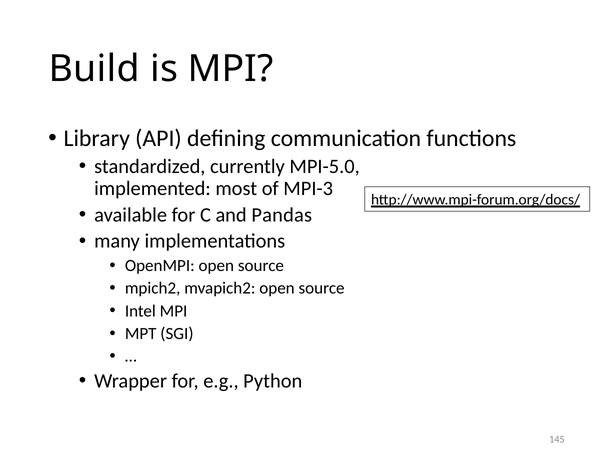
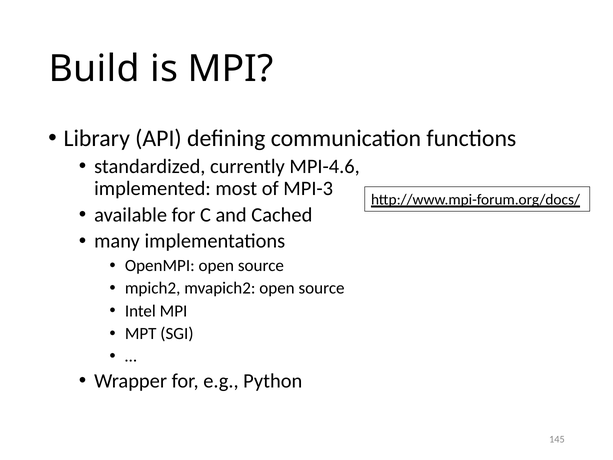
MPI-5.0: MPI-5.0 -> MPI-4.6 (325, 166)
Pandas: Pandas -> Cached (282, 215)
